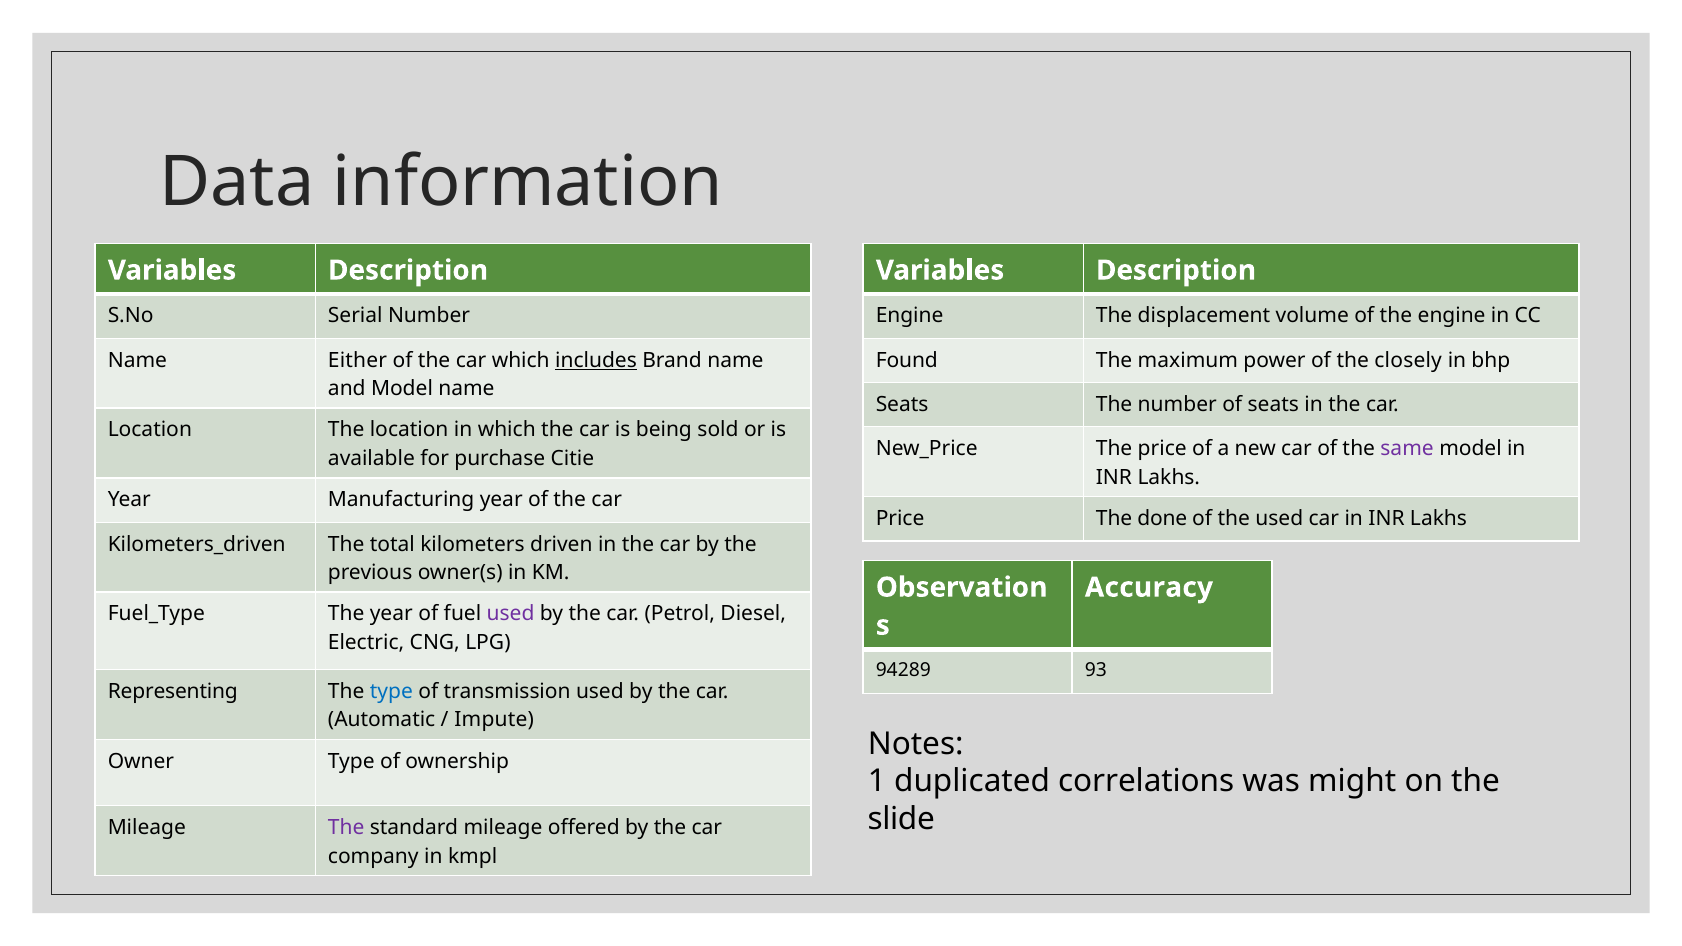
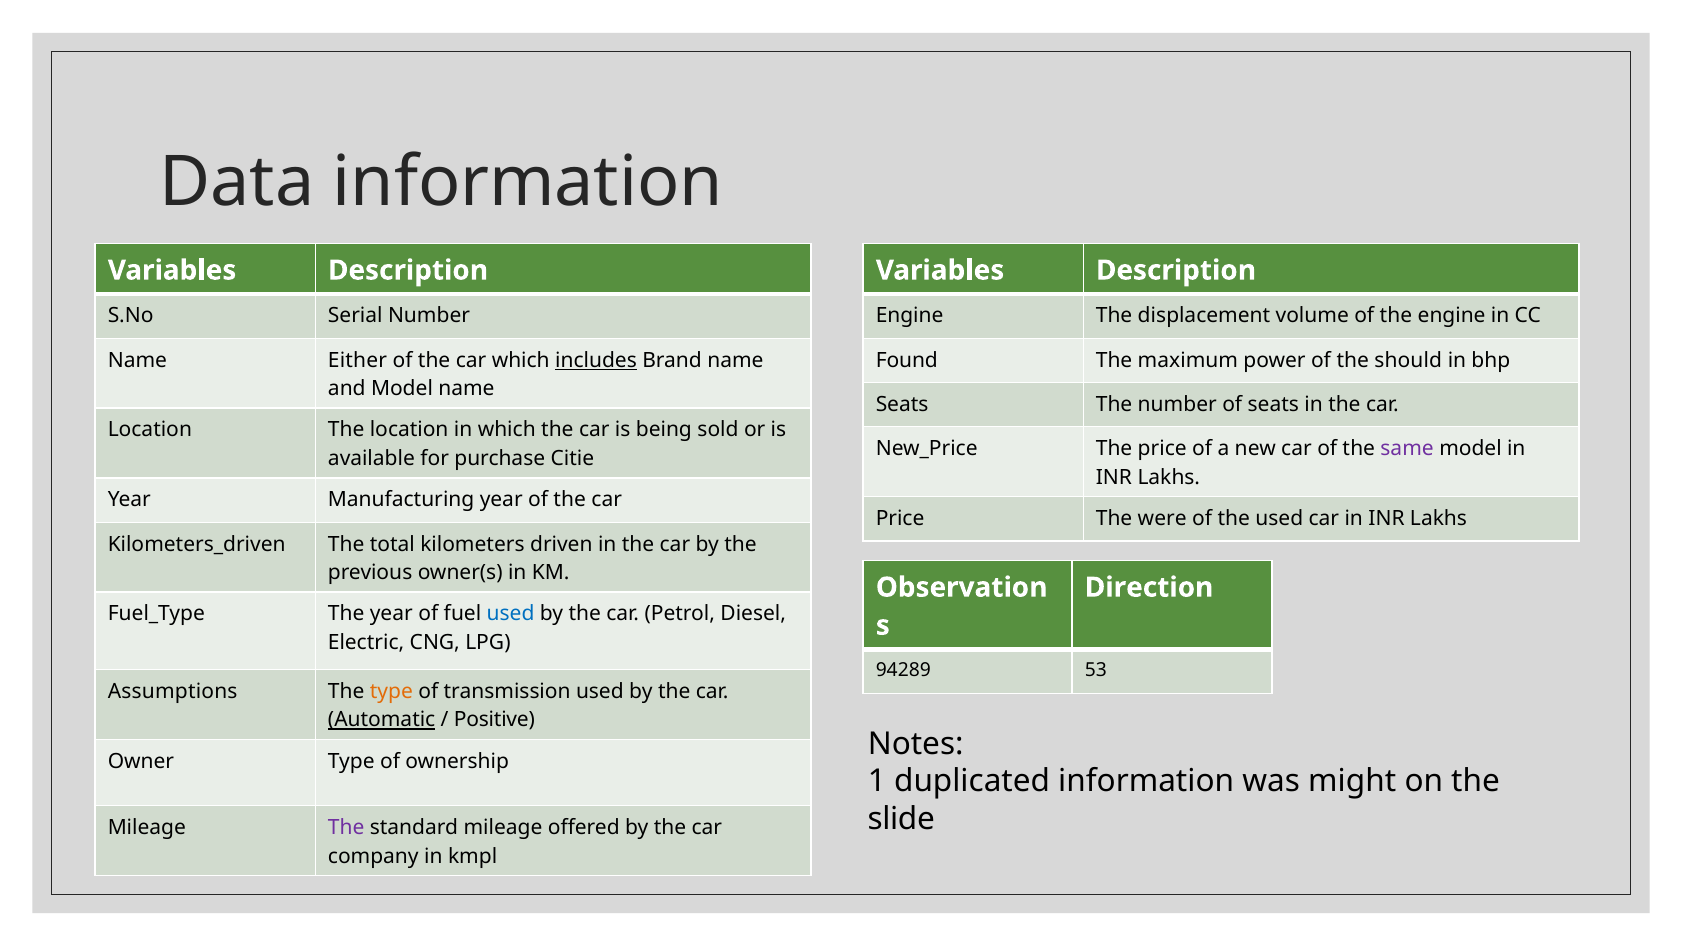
closely: closely -> should (1408, 360)
done: done -> were (1162, 519)
Accuracy: Accuracy -> Direction (1149, 588)
used colour: purple -> blue (511, 614)
93: 93 -> 53 (1096, 670)
Representing: Representing -> Assumptions (173, 691)
type colour: blue -> orange (391, 691)
Automatic underline: none -> present (382, 720)
Impute: Impute -> Positive (494, 720)
duplicated correlations: correlations -> information (1146, 782)
